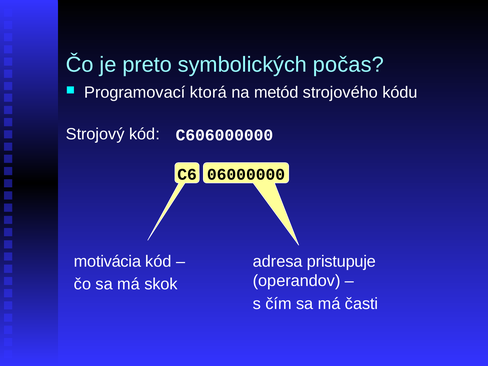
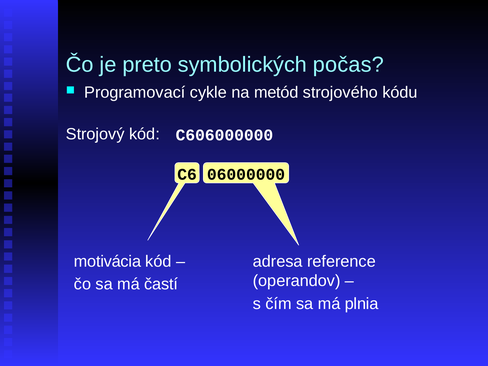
ktorá: ktorá -> cykle (208, 92)
pristupuje: pristupuje -> reference (341, 261)
skok: skok -> častí (161, 284)
časti: časti -> plnia (362, 304)
